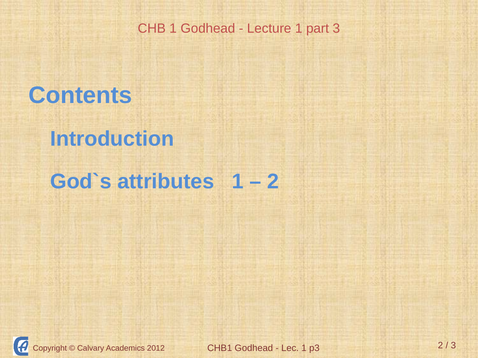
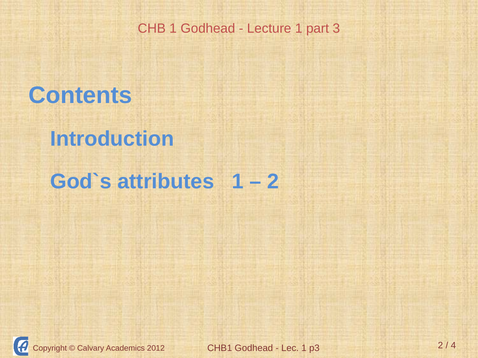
3: 3 -> 4 (453, 346)
